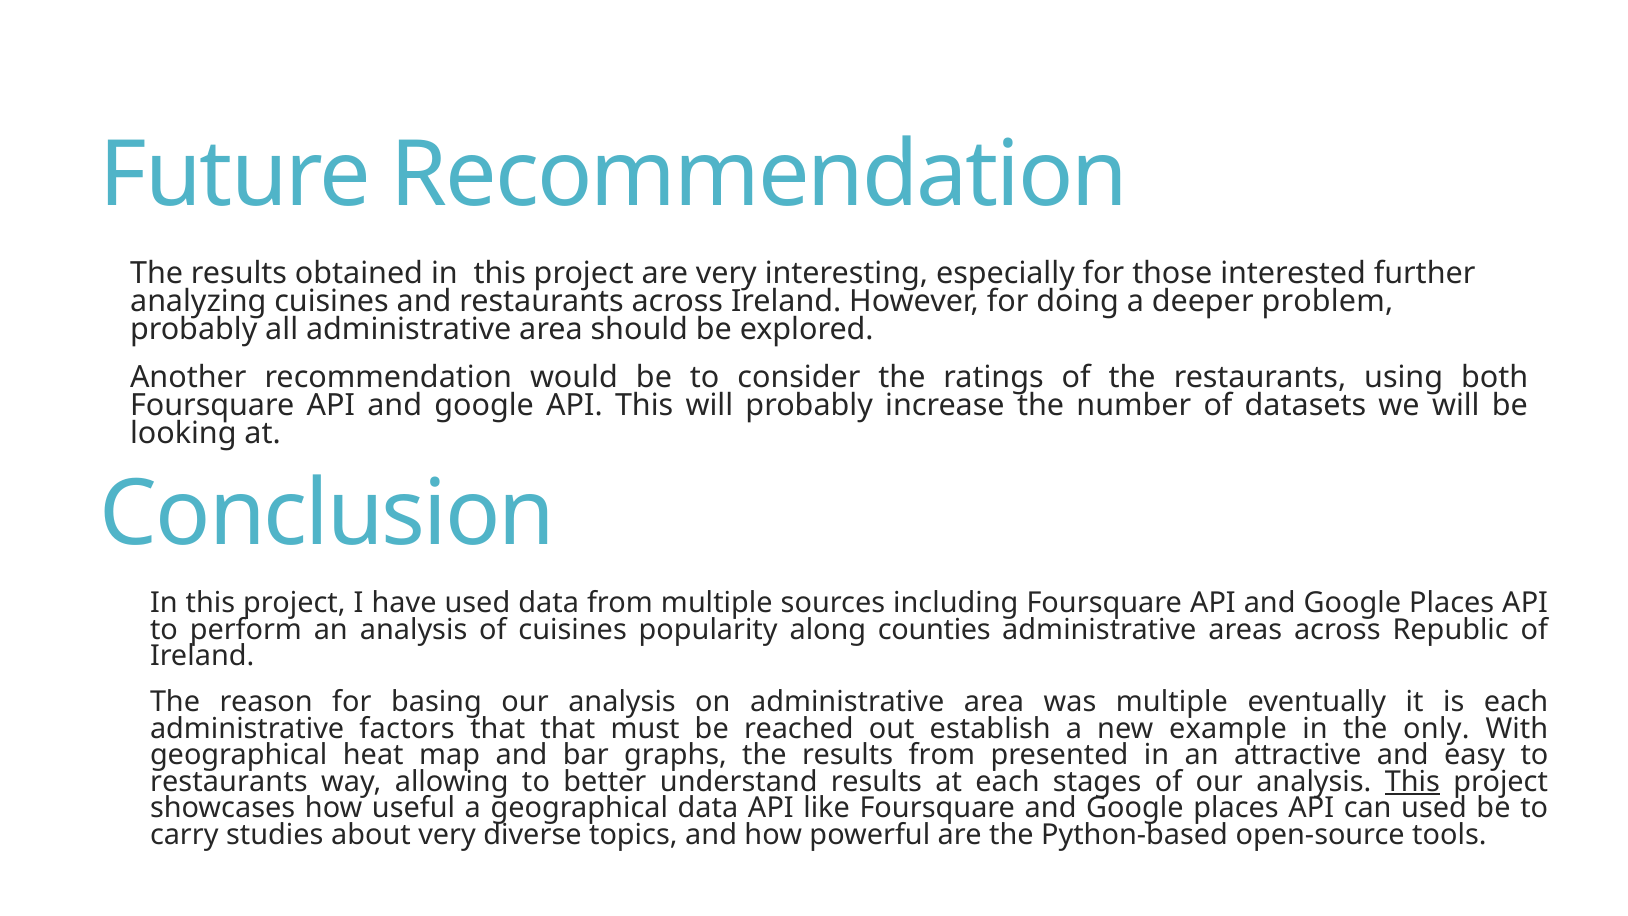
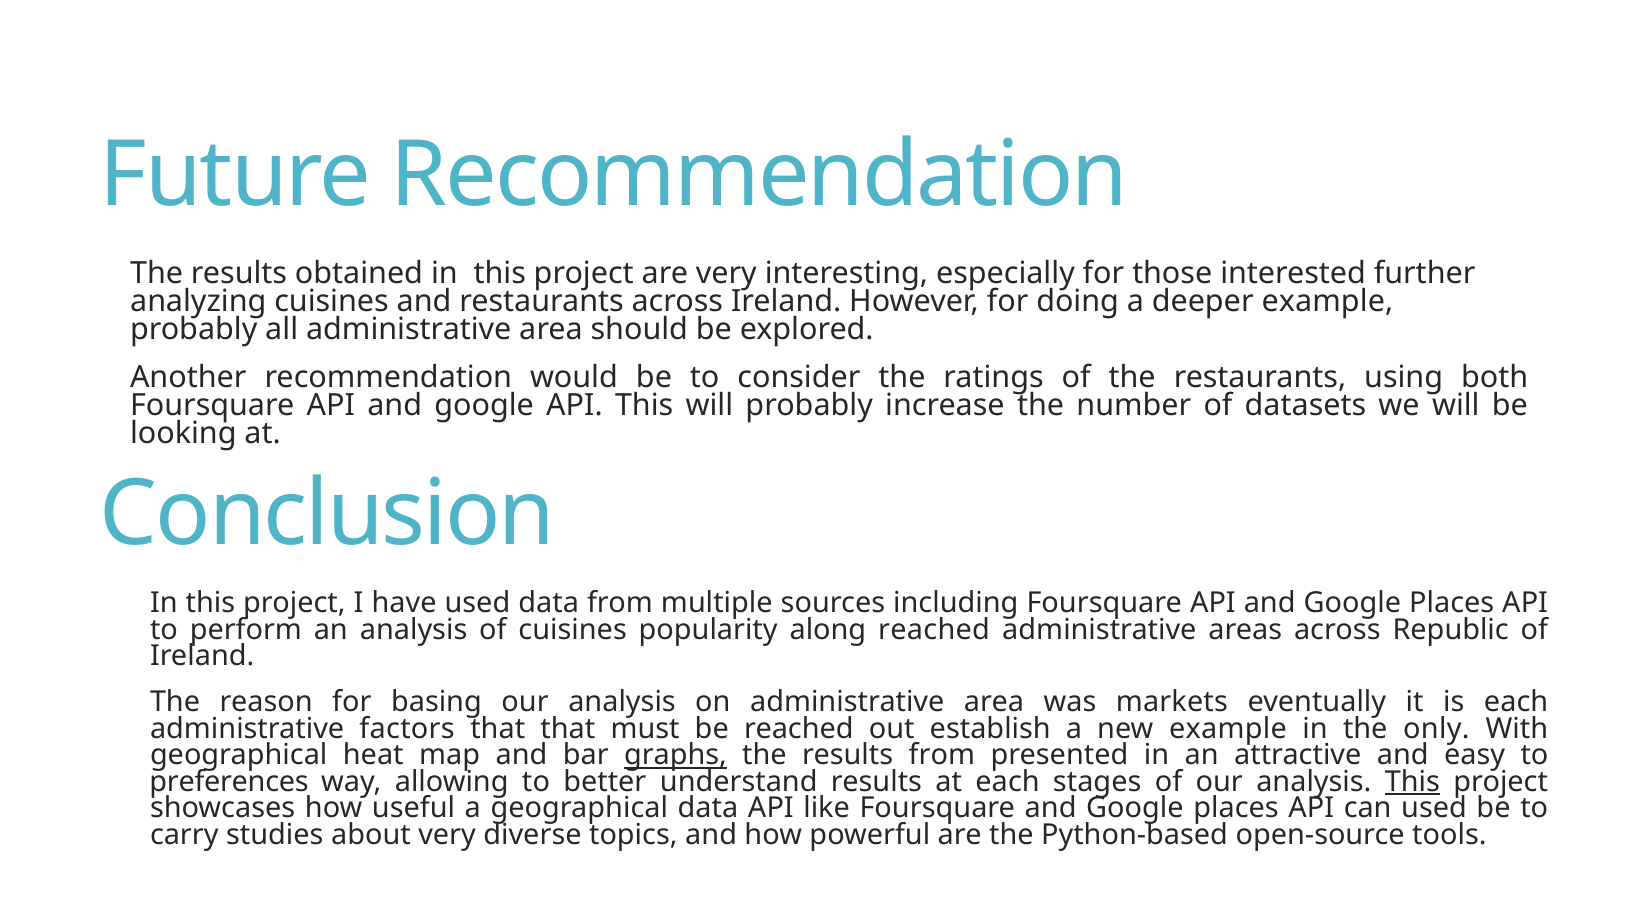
deeper problem: problem -> example (1327, 302)
along counties: counties -> reached (934, 629)
was multiple: multiple -> markets (1172, 702)
graphs underline: none -> present (675, 755)
restaurants: restaurants -> preferences (229, 782)
